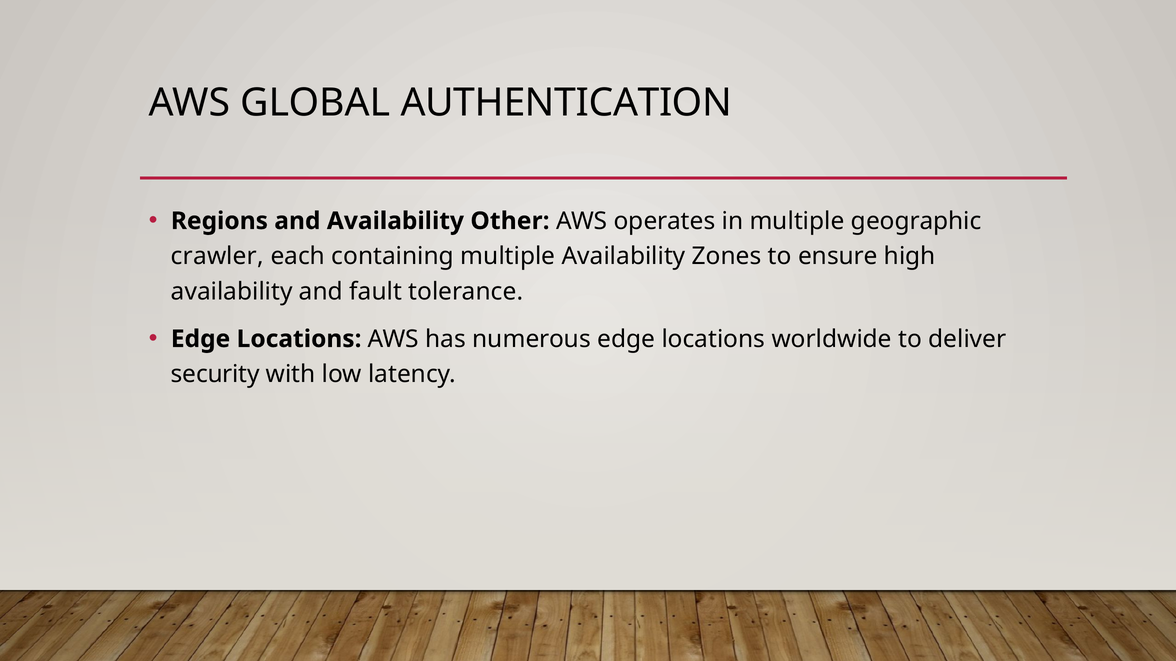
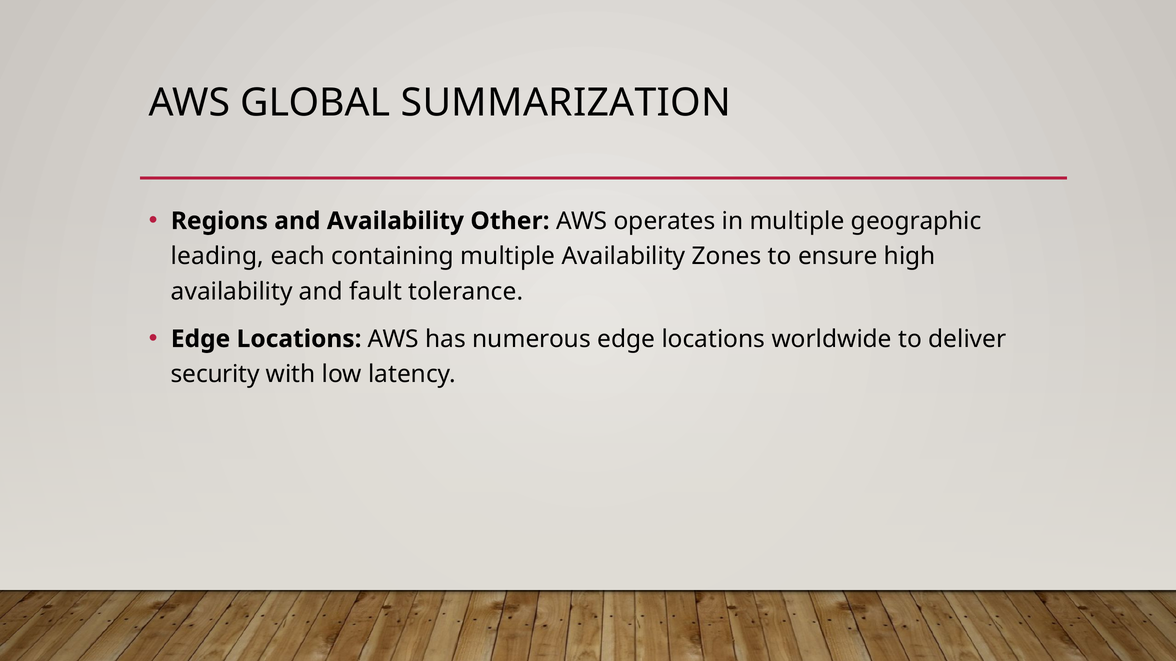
AUTHENTICATION: AUTHENTICATION -> SUMMARIZATION (566, 103)
crawler: crawler -> leading (217, 256)
